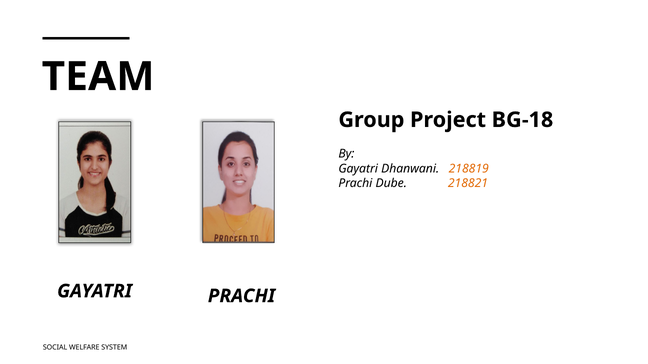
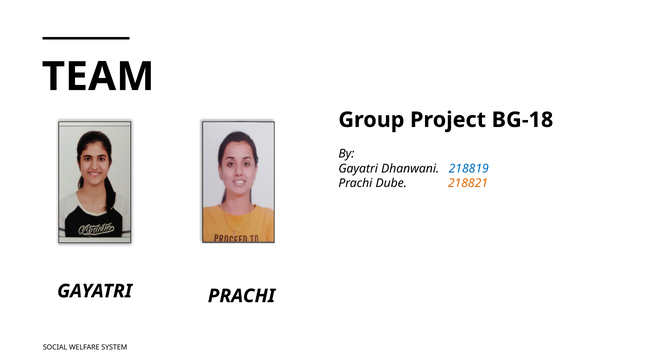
218819 colour: orange -> blue (469, 169)
